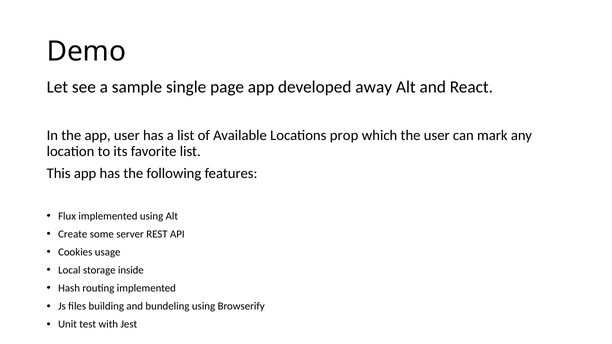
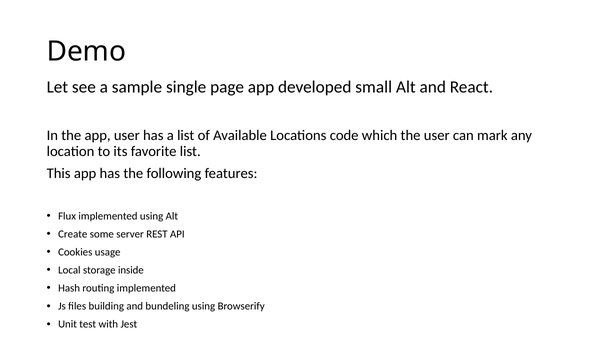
away: away -> small (374, 87)
prop: prop -> code (344, 136)
